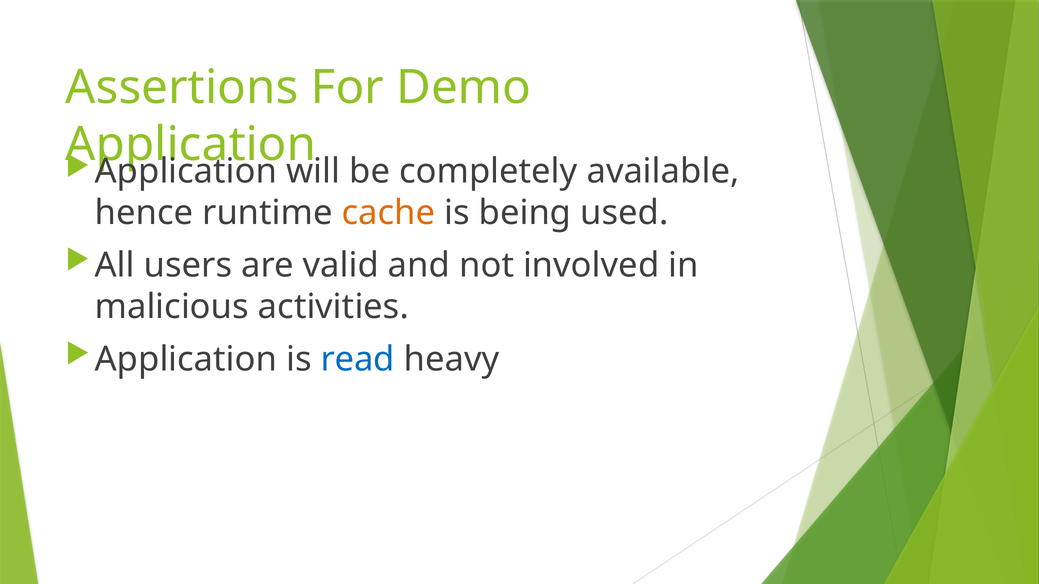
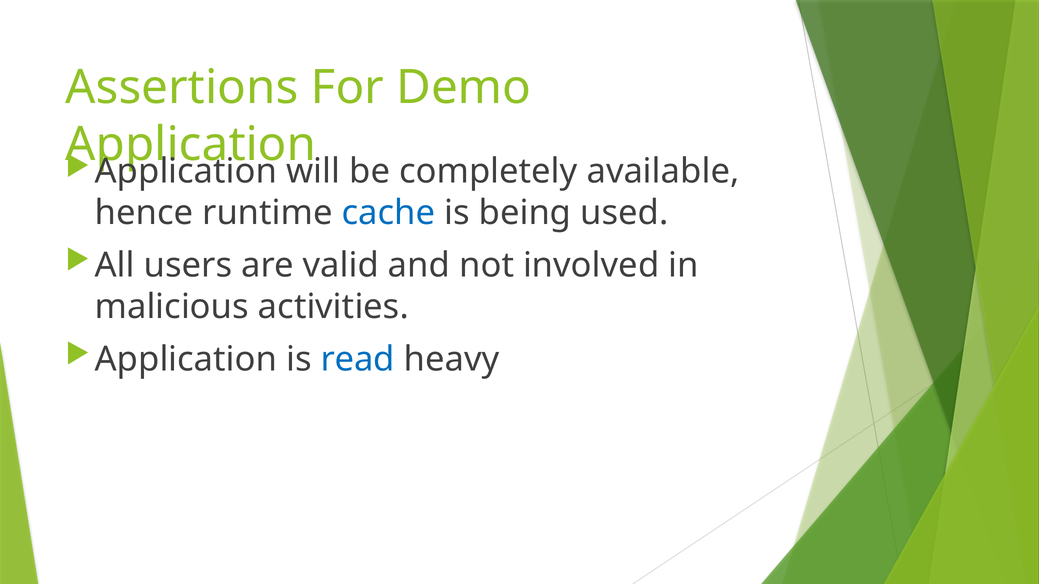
cache colour: orange -> blue (389, 213)
